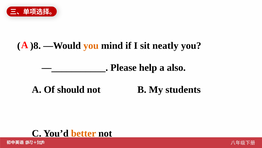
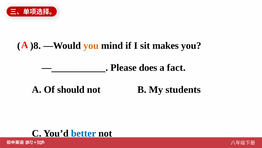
neatly: neatly -> makes (166, 46)
help: help -> does (148, 67)
also: also -> fact (176, 67)
better colour: orange -> blue (84, 133)
